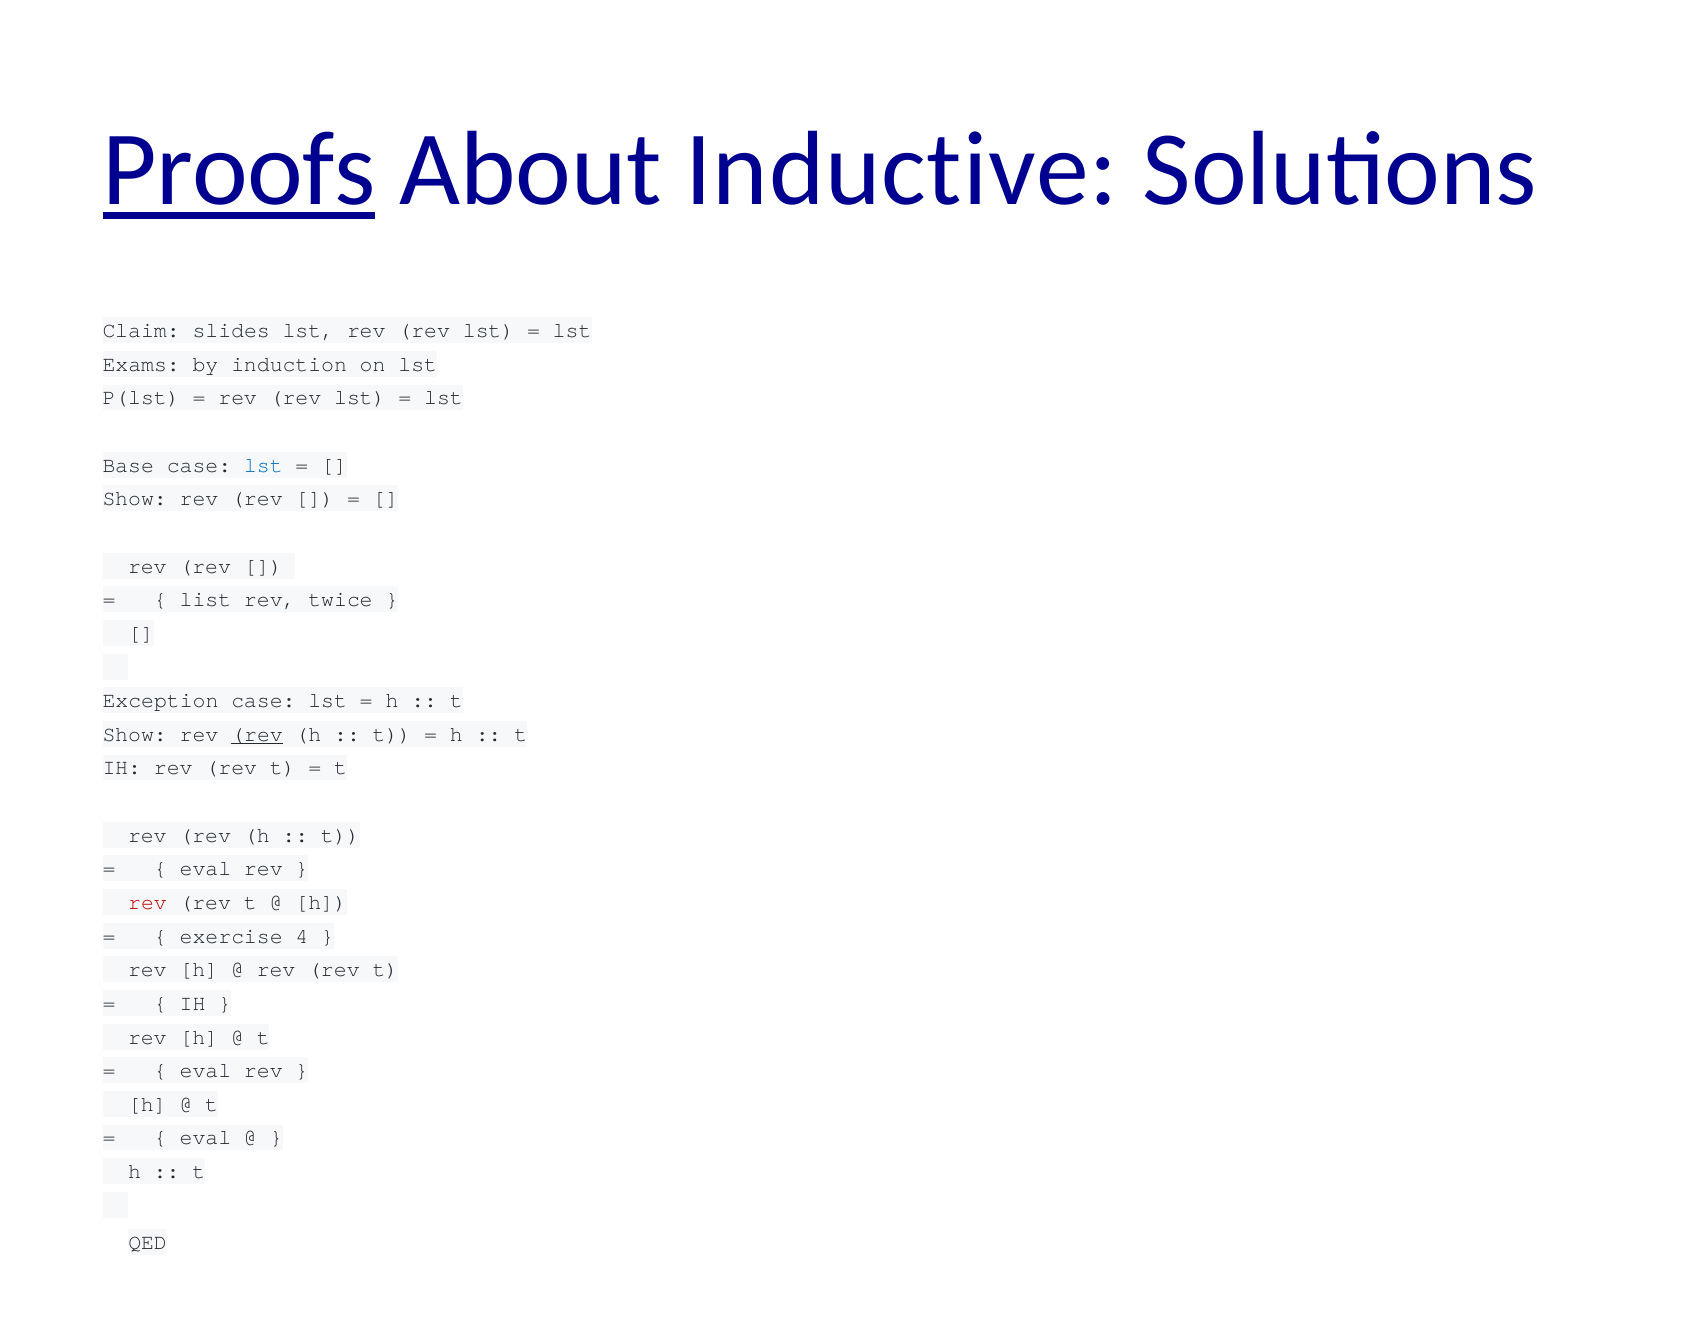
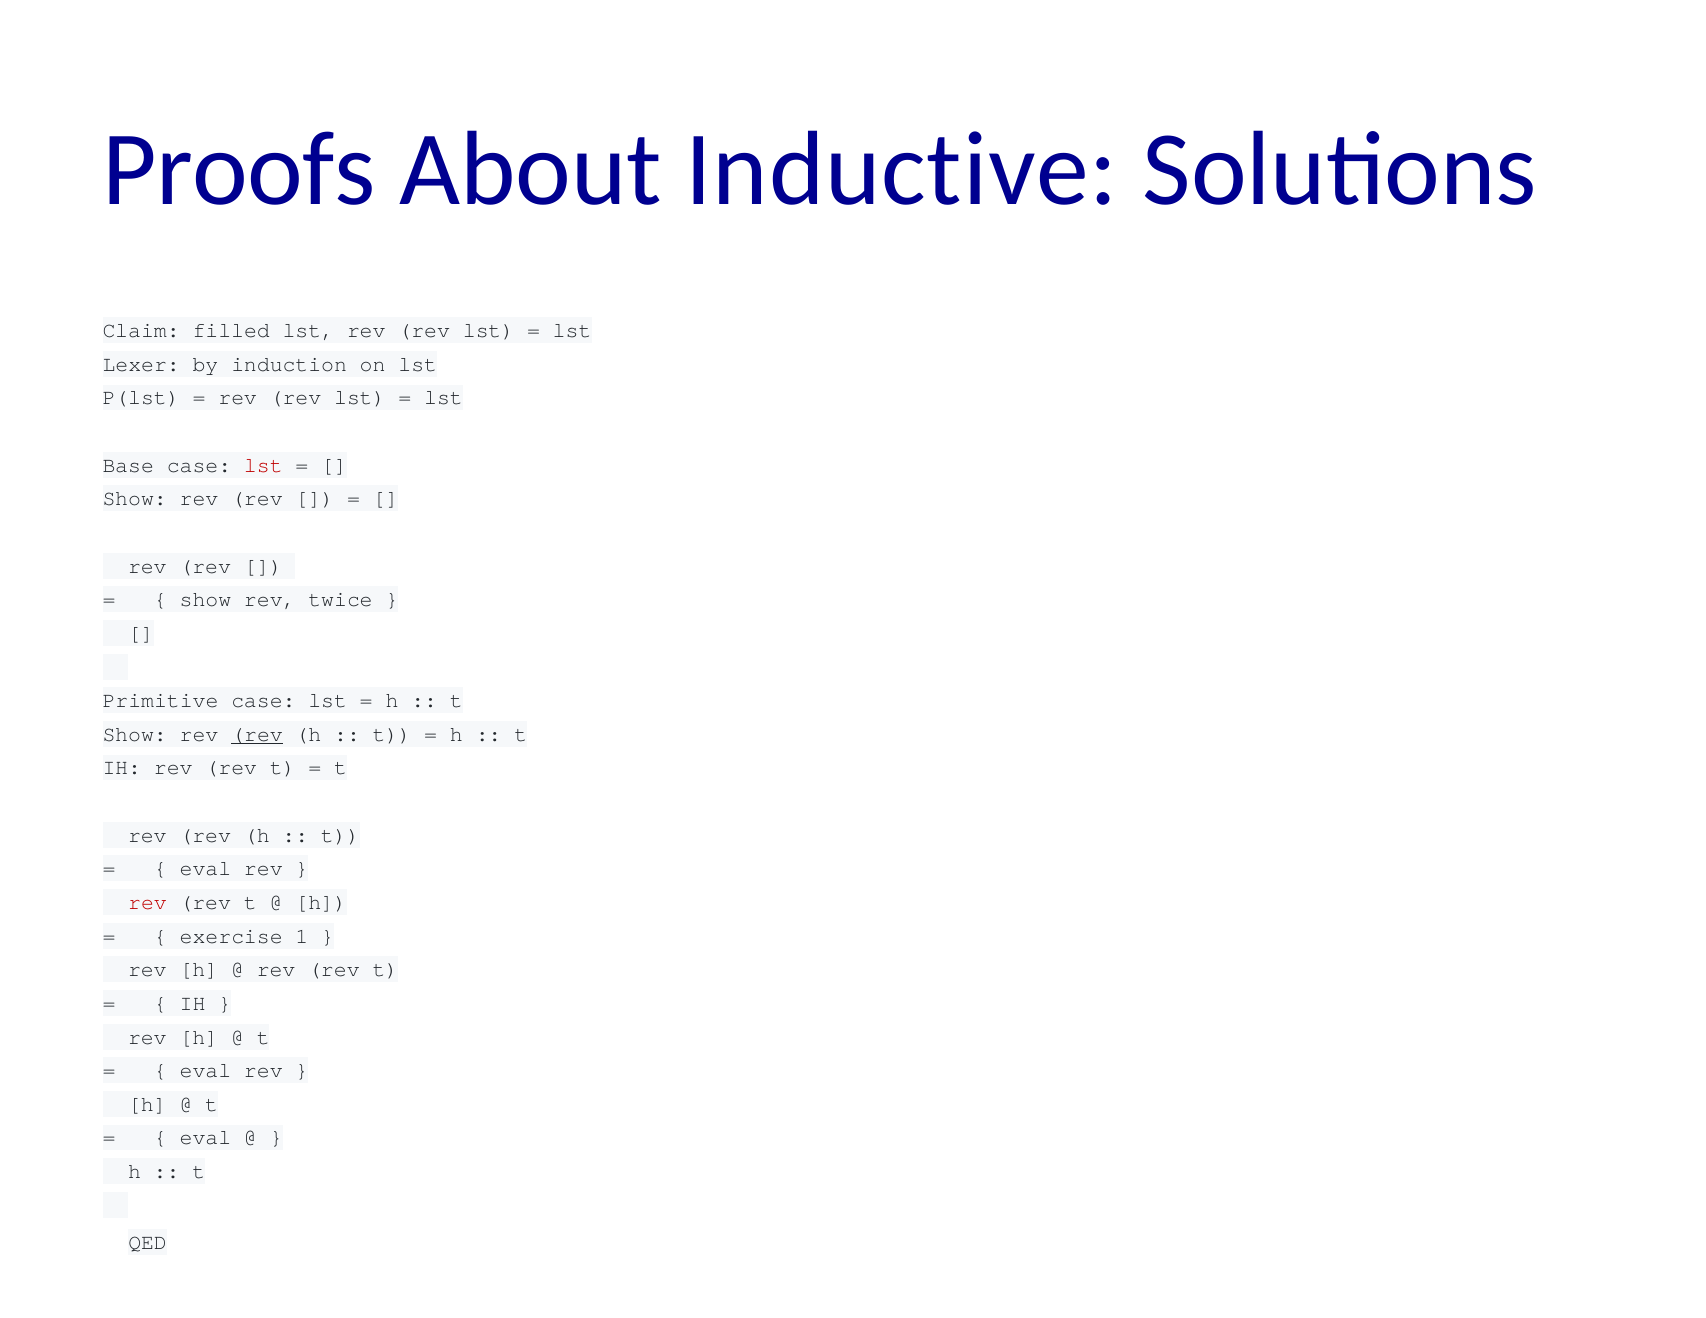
Proofs underline: present -> none (239, 170)
slides: slides -> filled (231, 331)
Exams: Exams -> Lexer (141, 364)
lst colour: blue -> red (263, 465)
list: list -> show (205, 600)
Exception: Exception -> Primitive (161, 701)
4: 4 -> 1 (302, 936)
